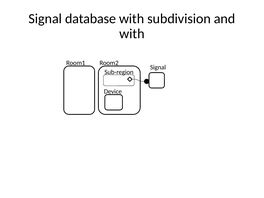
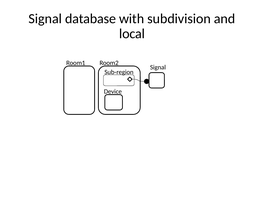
with: with -> local (132, 34)
